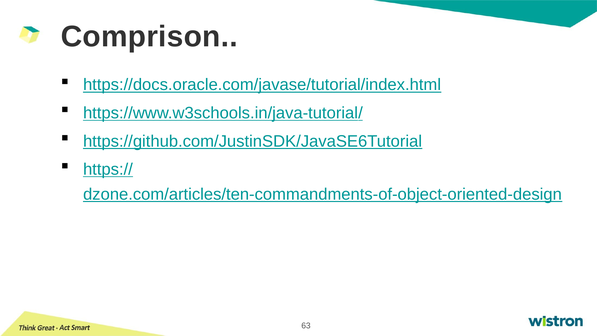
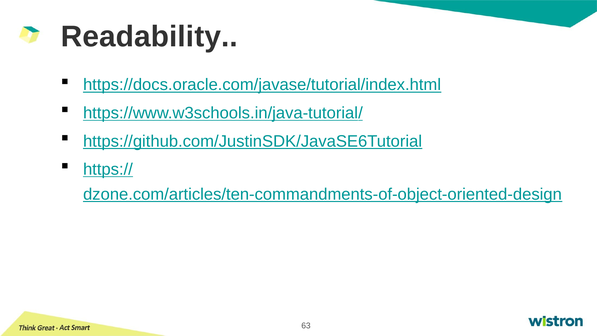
Comprison: Comprison -> Readability (149, 37)
